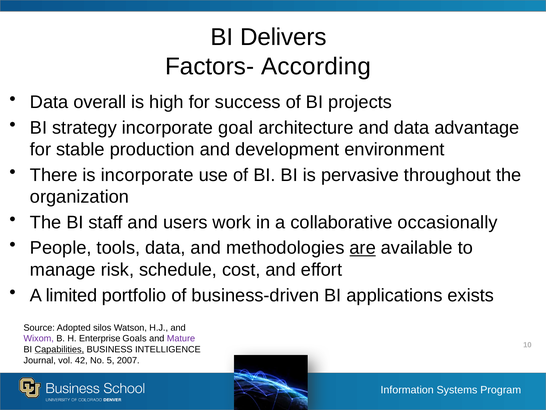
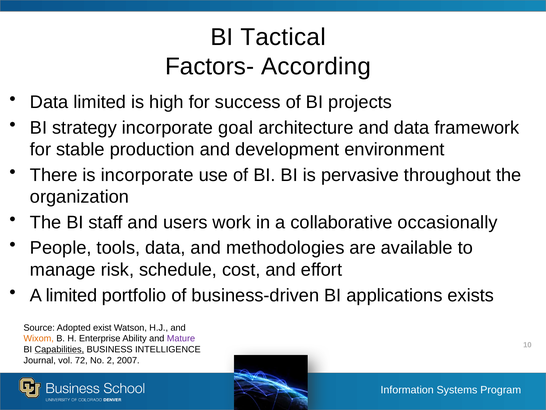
Delivers: Delivers -> Tactical (283, 37)
Data overall: overall -> limited (100, 102)
advantage: advantage -> framework (477, 128)
are underline: present -> none (363, 248)
silos: silos -> exist (102, 327)
Wixom colour: purple -> orange (39, 338)
Goals: Goals -> Ability (135, 338)
42: 42 -> 72 (81, 360)
5: 5 -> 2 (111, 360)
